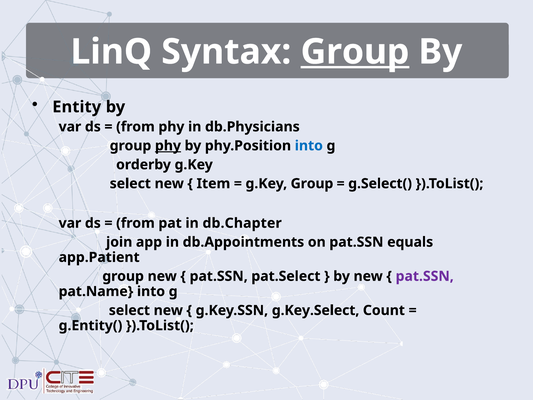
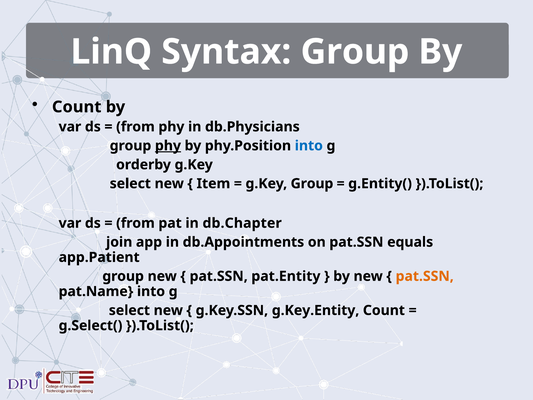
Group underline: present -> none (355, 52)
Entity: Entity -> Count (77, 107)
g.Select(: g.Select( -> g.Entity( (380, 183)
pat.Select: pat.Select -> pat.Entity (286, 276)
pat.SSN colour: purple -> orange (425, 276)
g.Key.Select: g.Key.Select -> g.Key.Entity (316, 310)
g.Entity(: g.Entity( -> g.Select( (91, 325)
